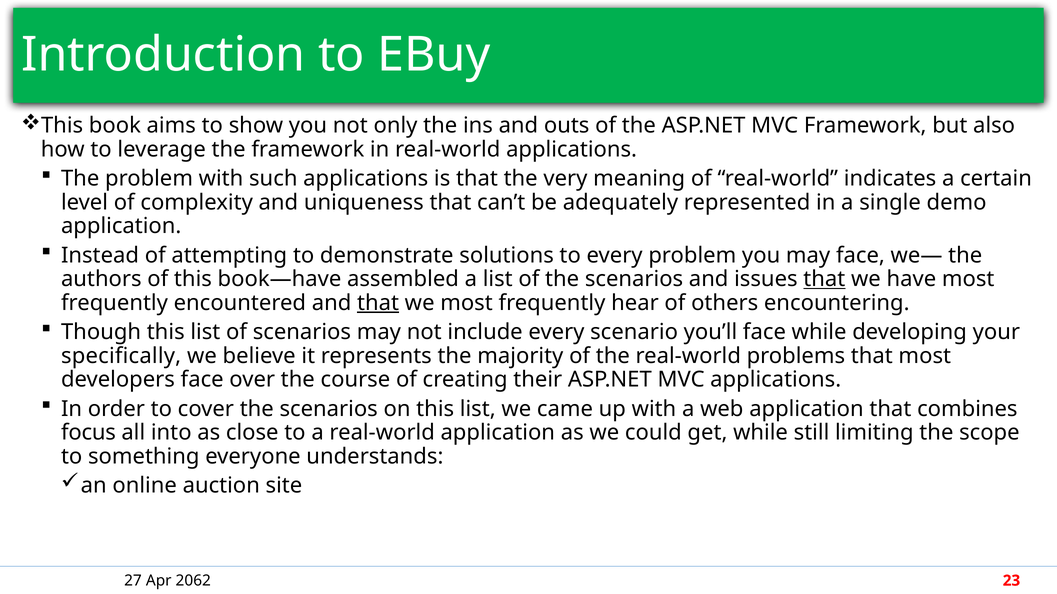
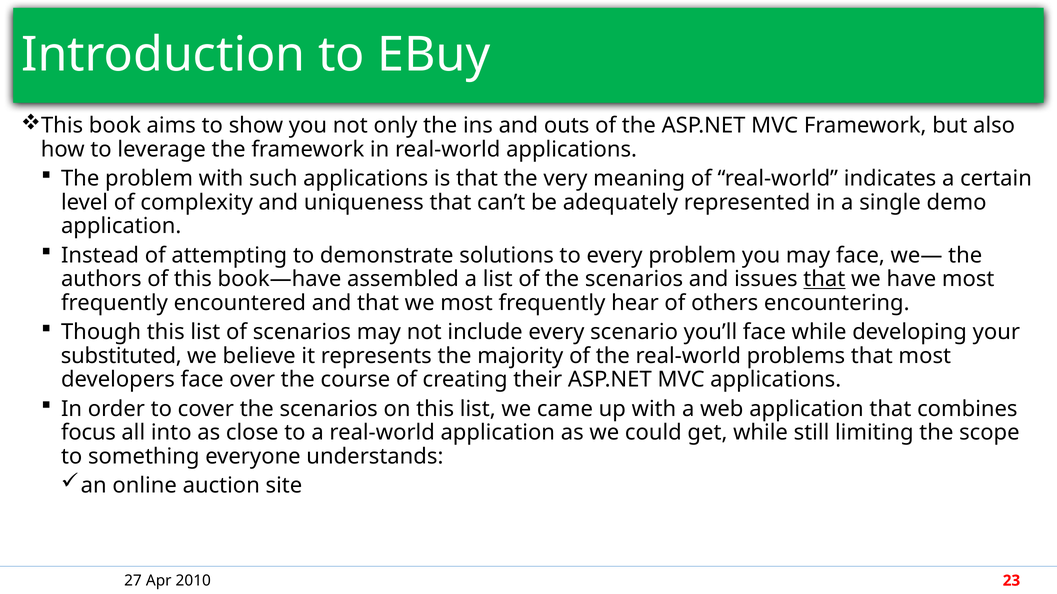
that underline: present -> none (378, 303)
specifically: specifically -> substituted (121, 356)
2062: 2062 -> 2010 (193, 581)
